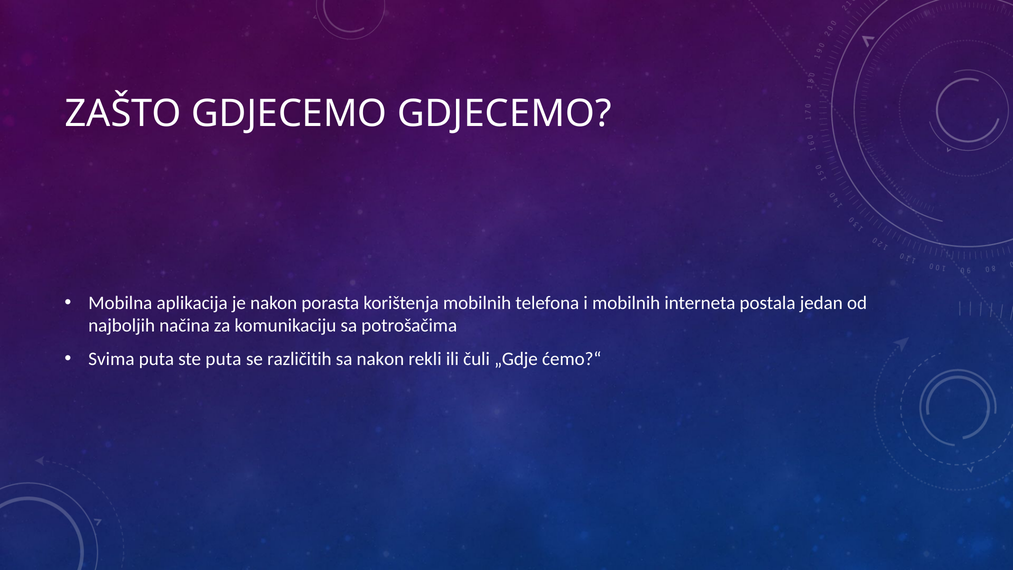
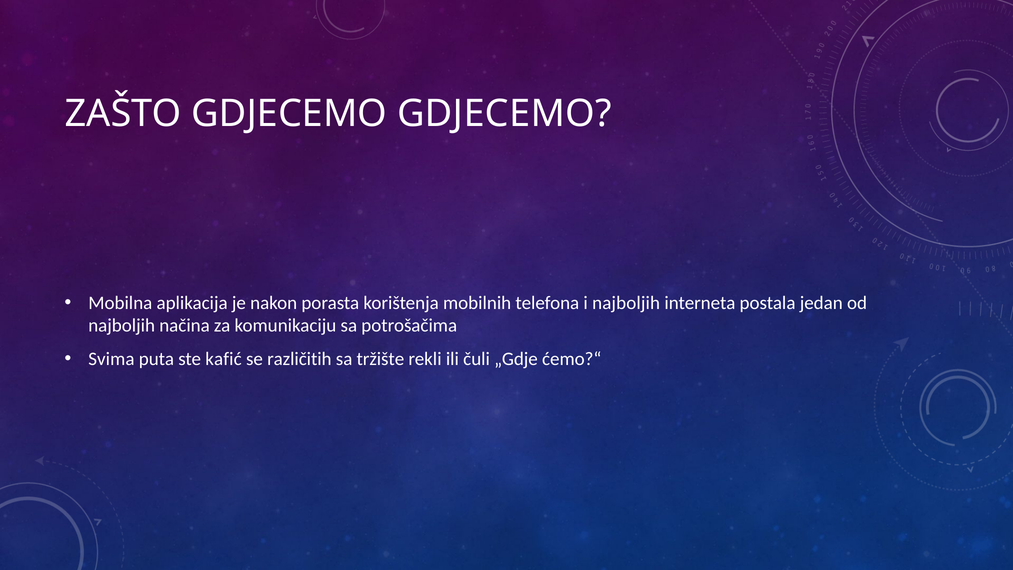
i mobilnih: mobilnih -> najboljih (626, 303)
ste puta: puta -> kafić (224, 359)
sa nakon: nakon -> tržište (380, 359)
